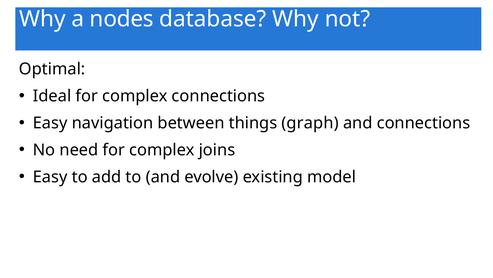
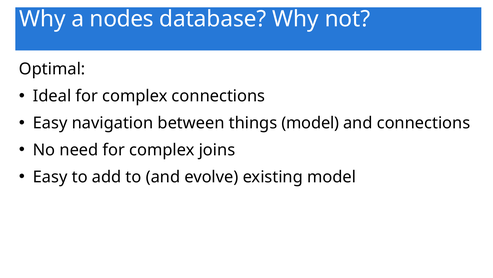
things graph: graph -> model (310, 123)
